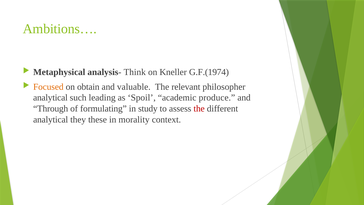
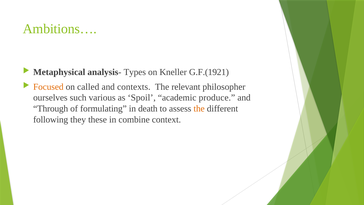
Think: Think -> Types (135, 72)
G.F.(1974: G.F.(1974 -> G.F.(1921 (209, 72)
obtain: obtain -> called (88, 87)
valuable: valuable -> contexts (134, 87)
analytical: analytical -> ourselves (50, 98)
leading: leading -> various (102, 98)
study: study -> death (148, 109)
the colour: red -> orange (199, 109)
analytical: analytical -> following (51, 119)
morality: morality -> combine (134, 119)
